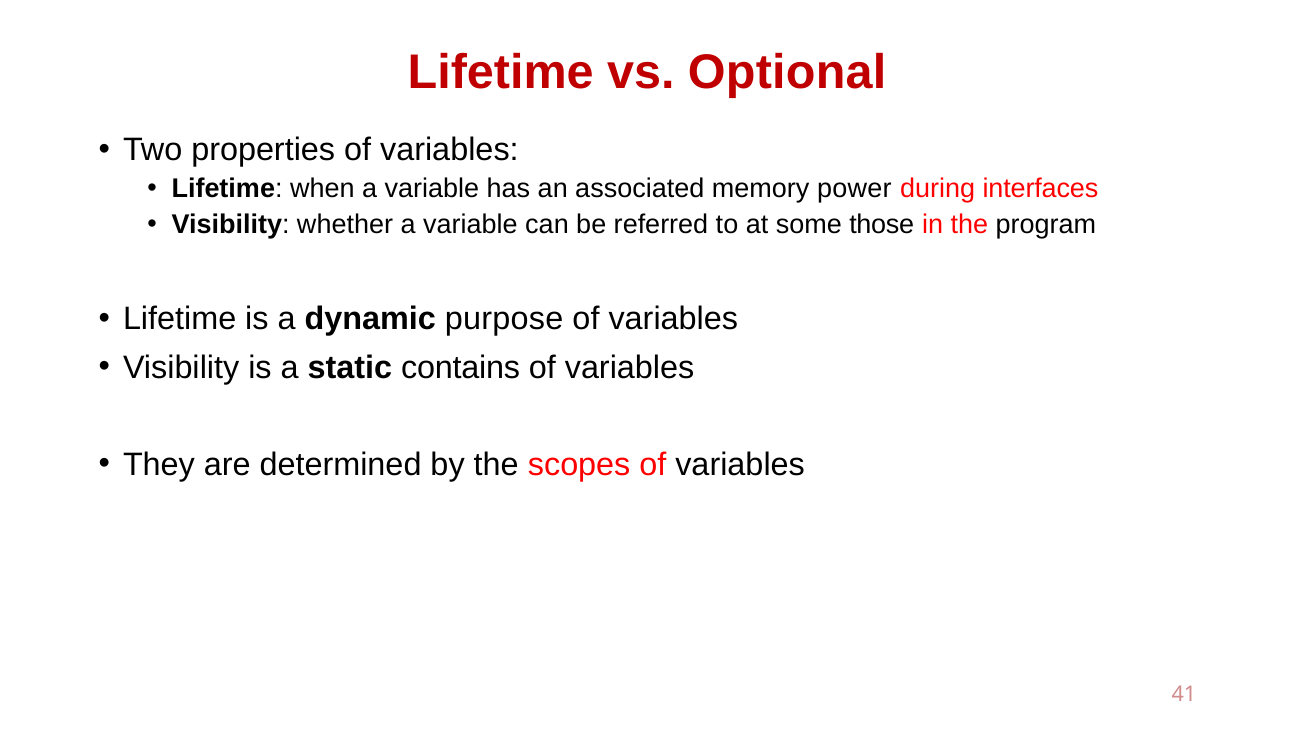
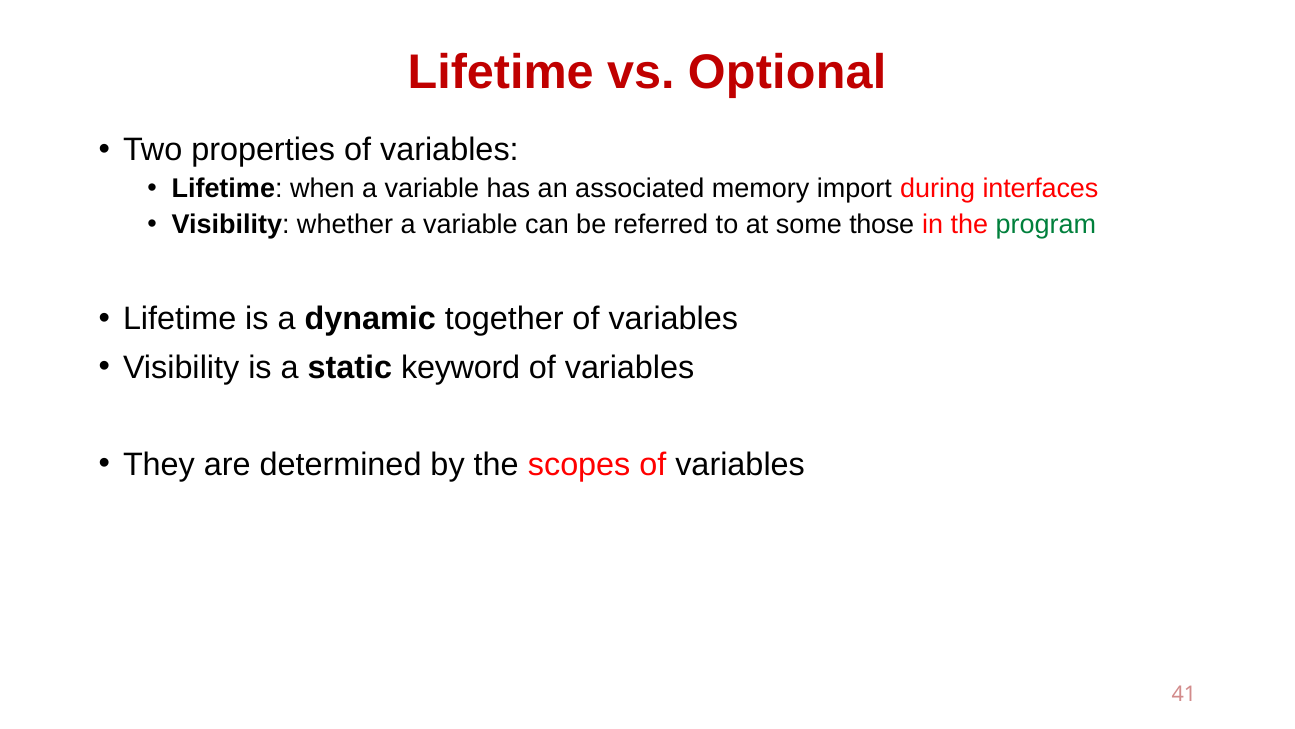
power: power -> import (854, 189)
program colour: black -> green (1046, 225)
purpose: purpose -> together (504, 319)
contains: contains -> keyword (461, 367)
